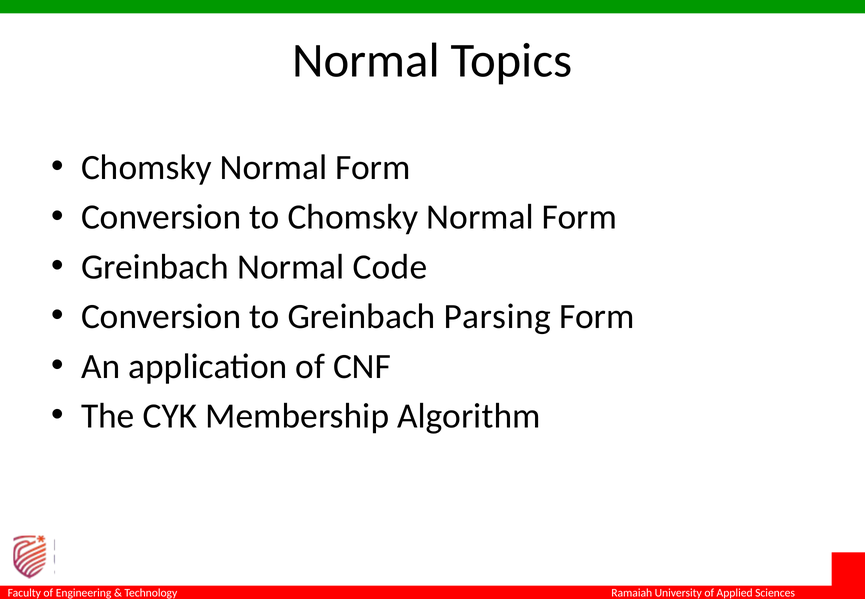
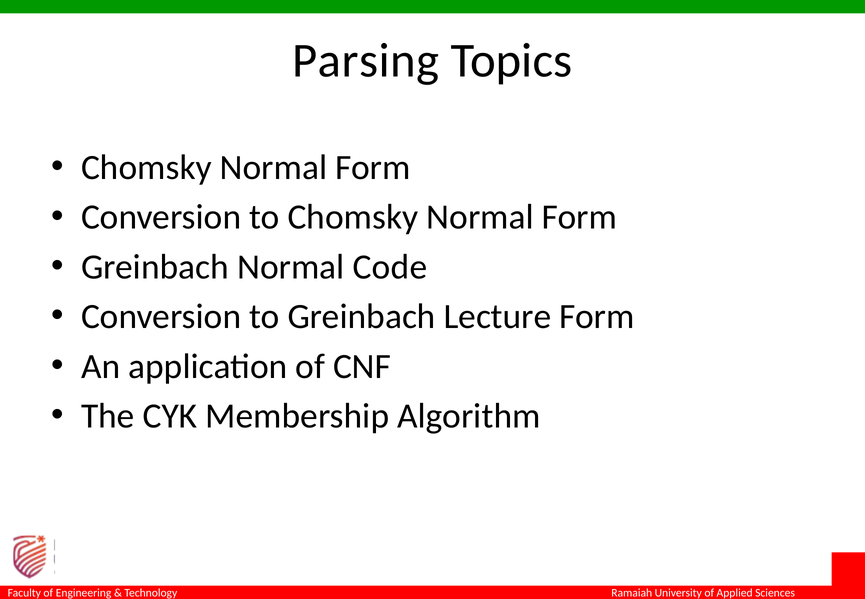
Normal: Normal -> Parsing (366, 61)
Parsing: Parsing -> Lecture (497, 317)
